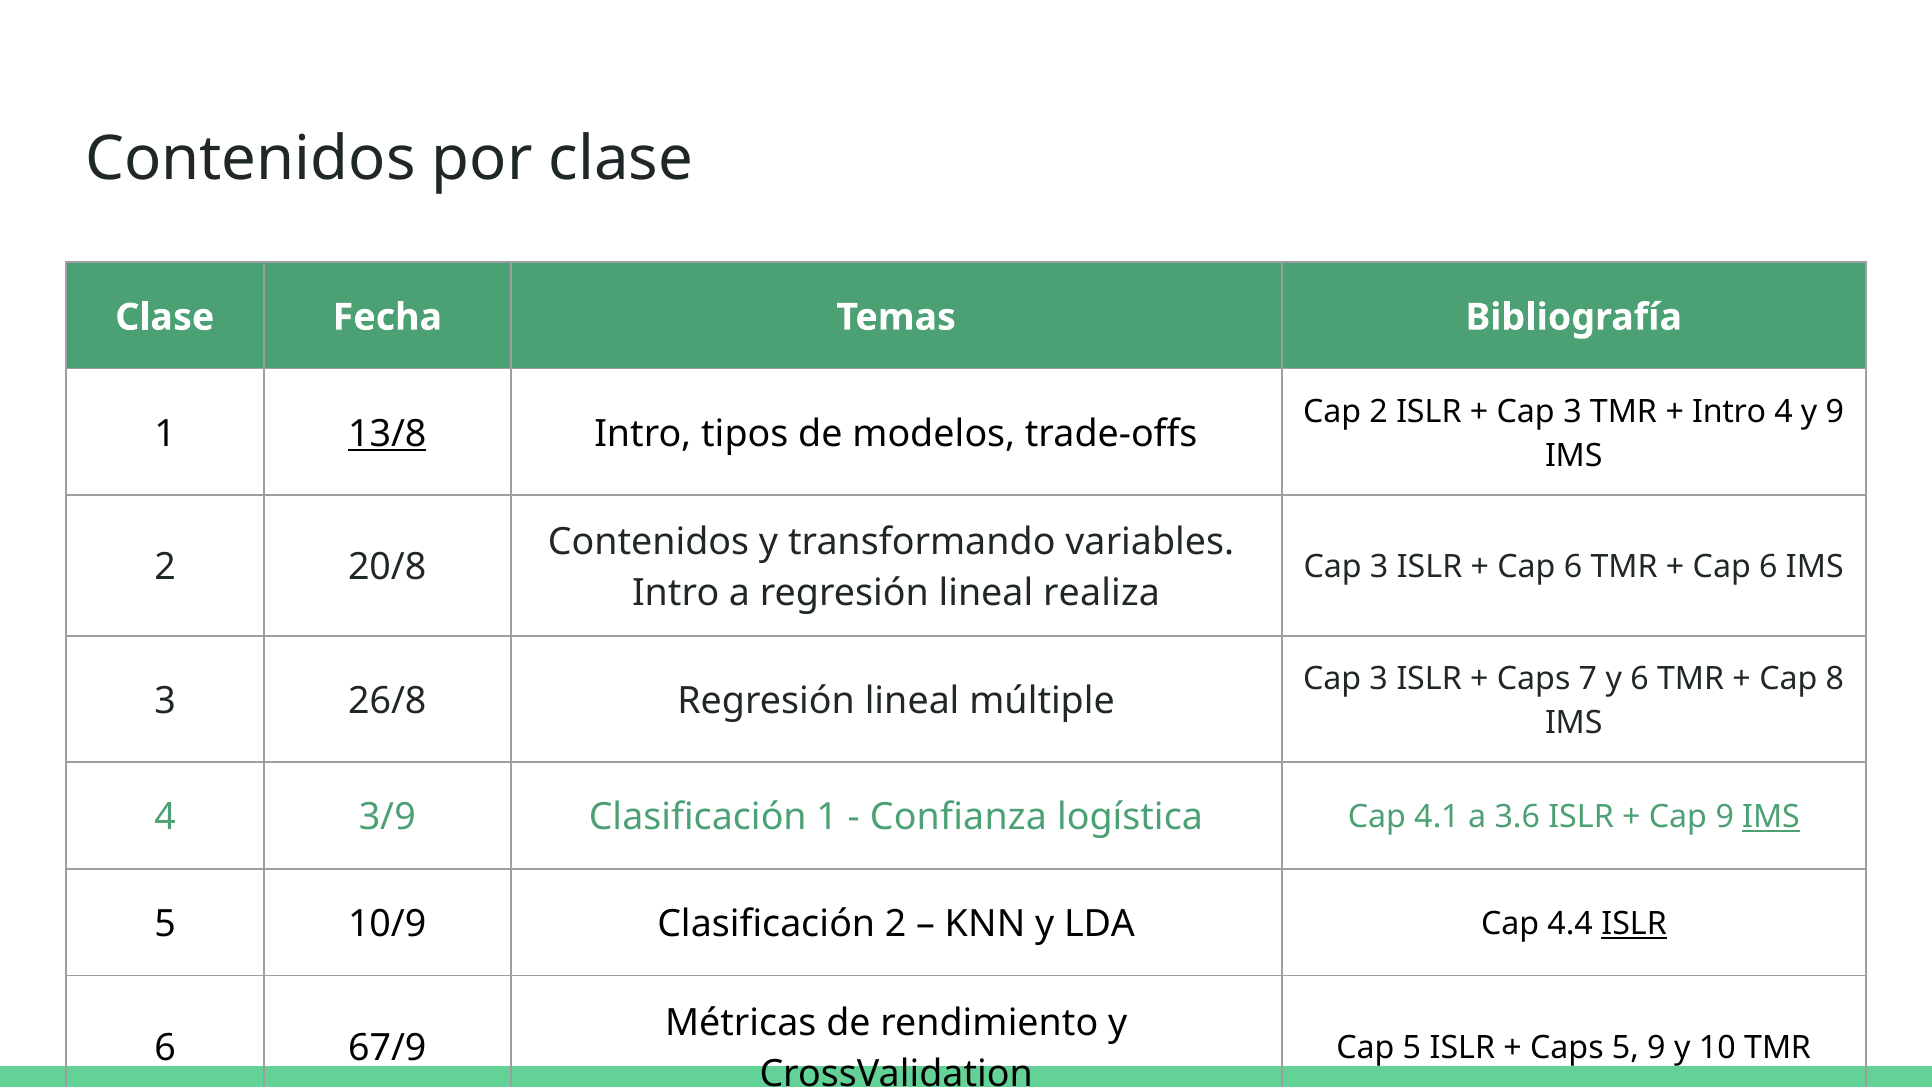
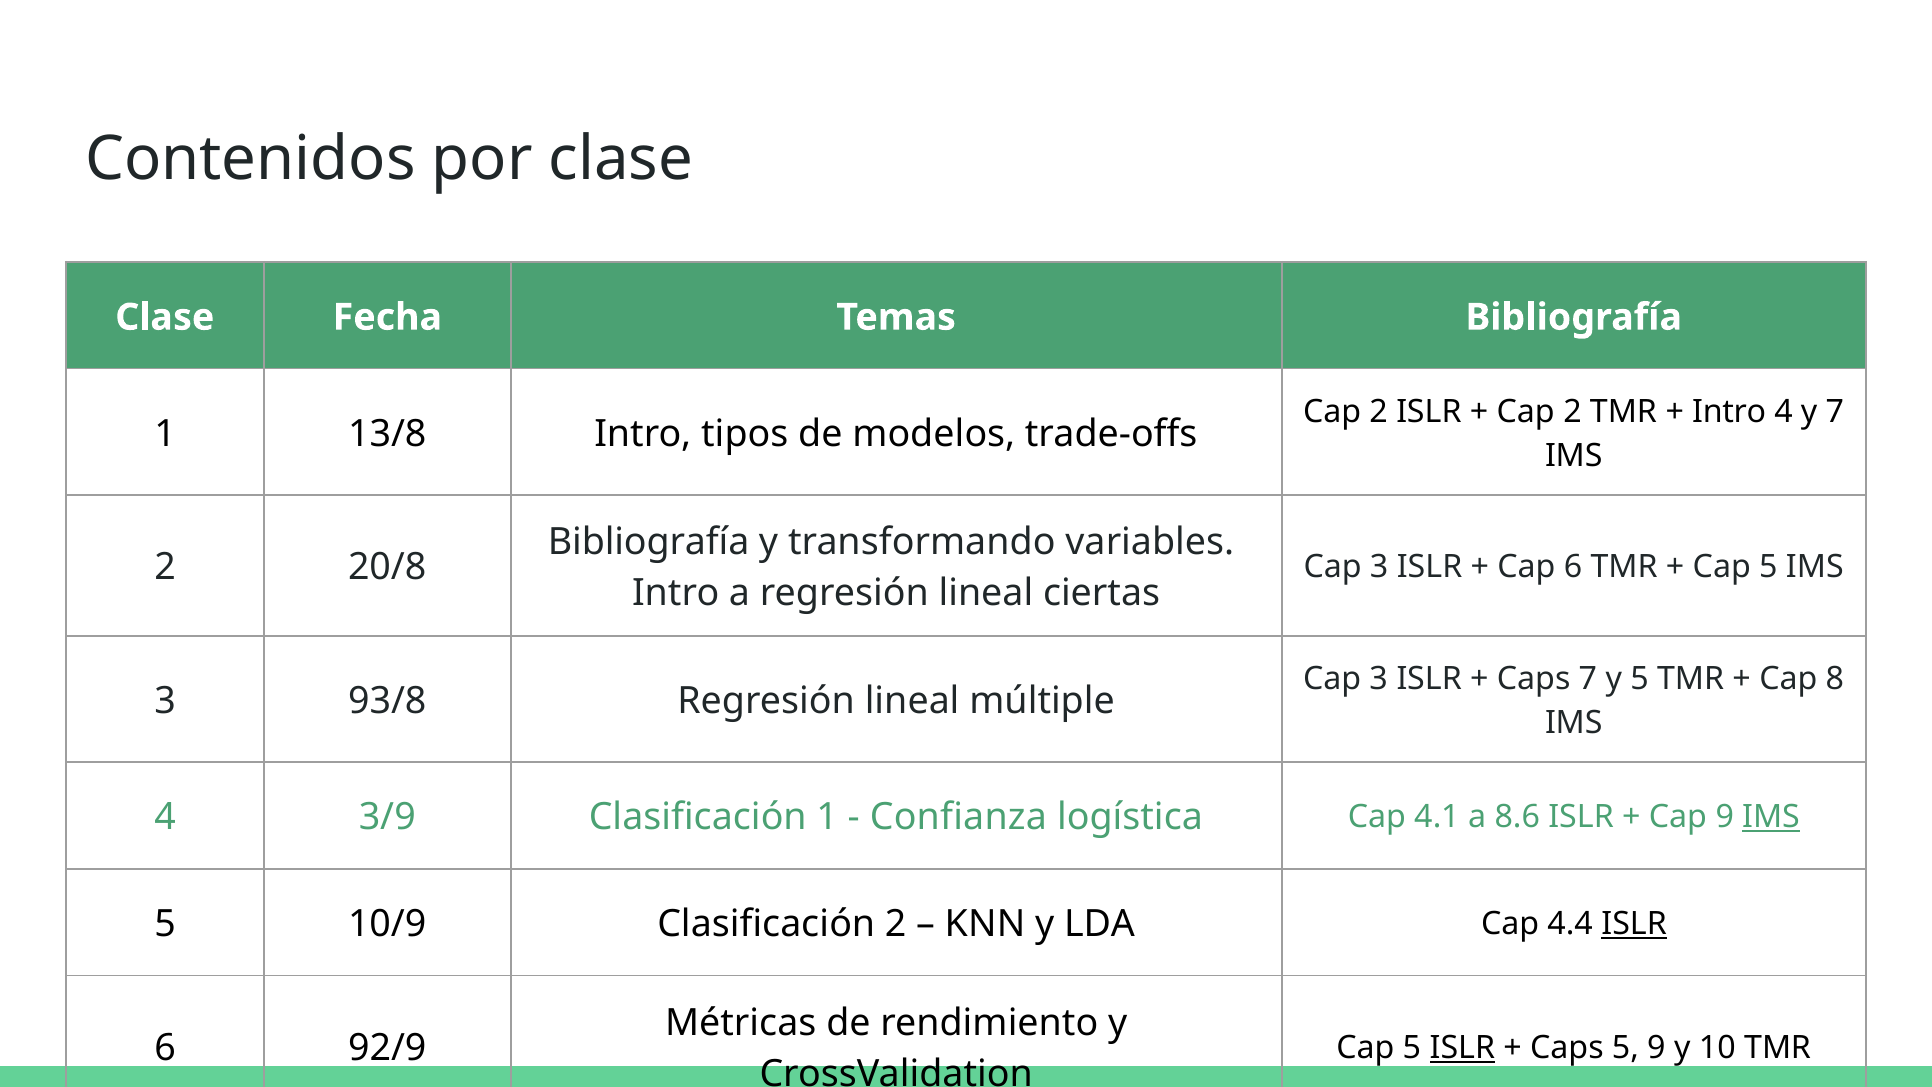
3: 3 -> 2 (1572, 412)
y 9: 9 -> 7 (1835, 412)
13/8 underline: present -> none (387, 434)
Contenidos: Contenidos -> Bibliografía (649, 542)
6: 6 -> 5 (1768, 567)
realiza: realiza -> ciertas (1102, 593)
y 6: 6 -> 5 (1640, 679)
26/8: 26/8 -> 93/8 (387, 701)
3.6: 3.6 -> 8.6 (1517, 817)
67/9: 67/9 -> 92/9 (387, 1048)
ISLR underline: none -> present (1462, 1048)
